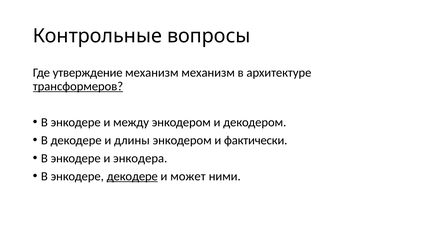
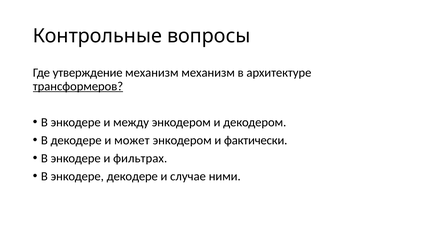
длины: длины -> может (132, 141)
энкодера: энкодера -> фильтрах (140, 159)
декодере underline: present -> none (132, 177)
может: может -> случае (188, 177)
